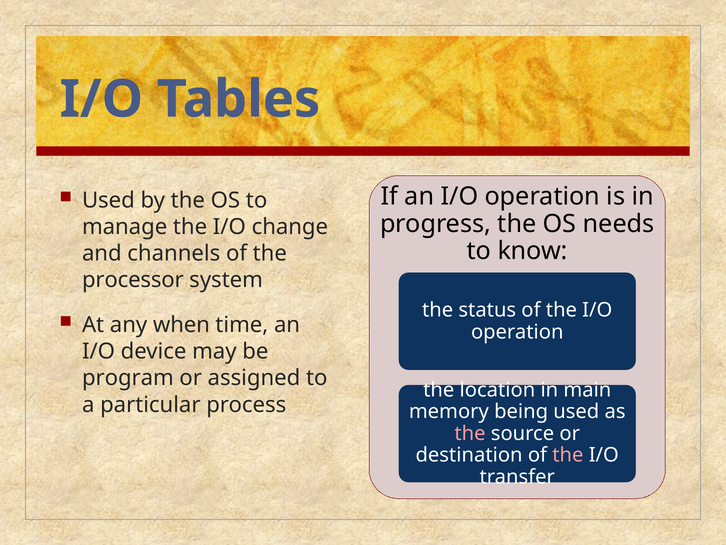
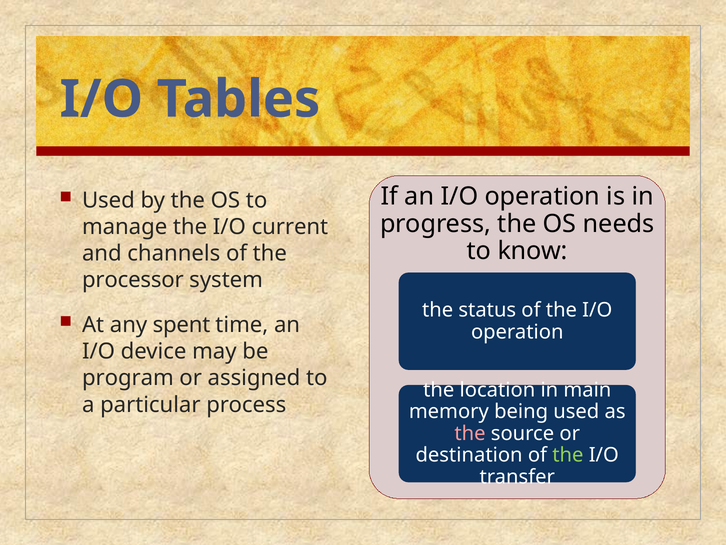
change: change -> current (290, 227)
when: when -> spent (181, 325)
the colour: pink -> light green (568, 455)
